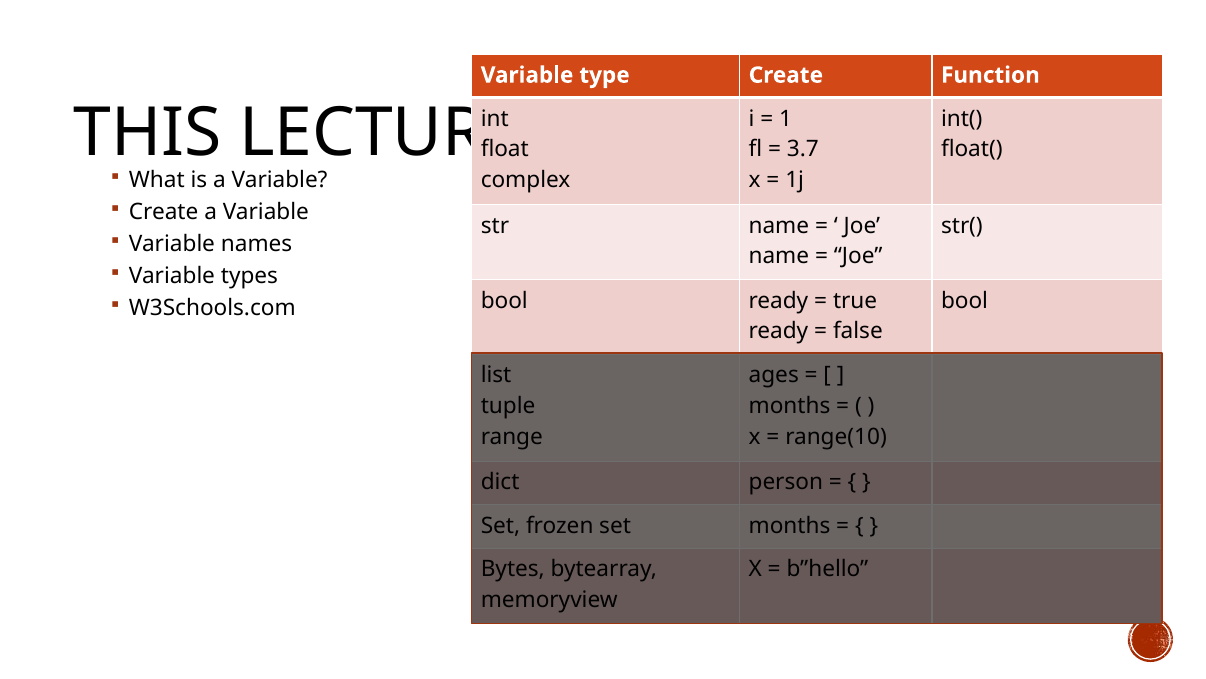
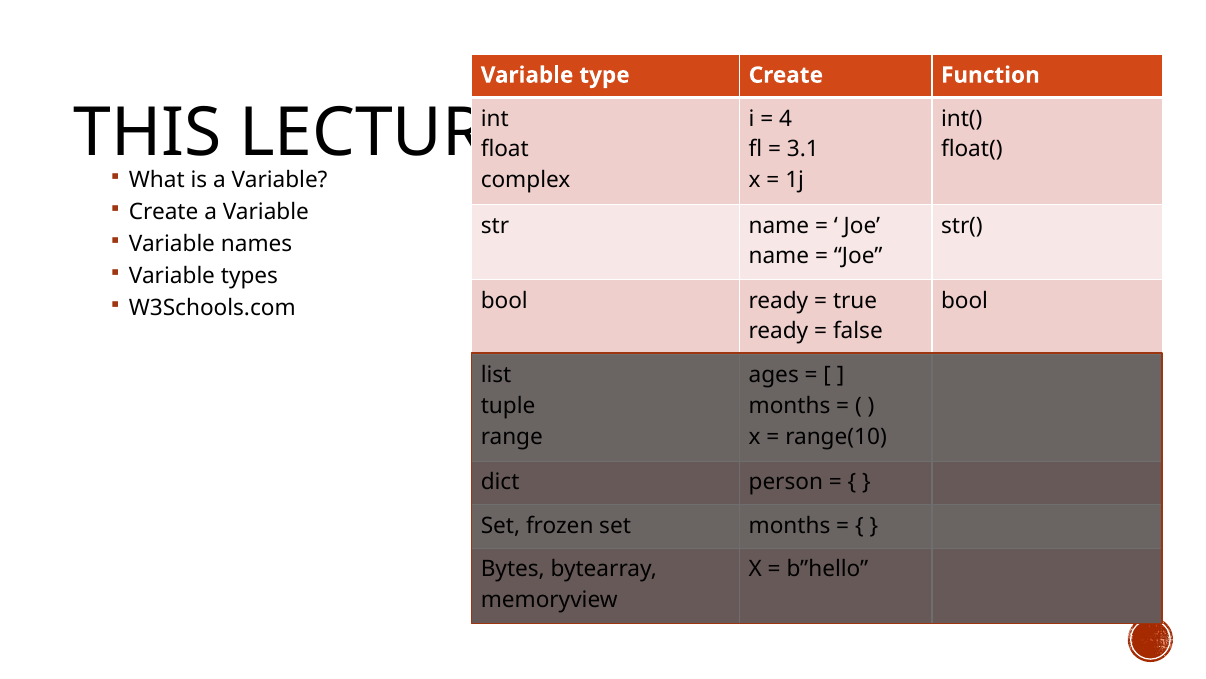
1: 1 -> 4 (786, 118)
3.7: 3.7 -> 3.1 (803, 149)
